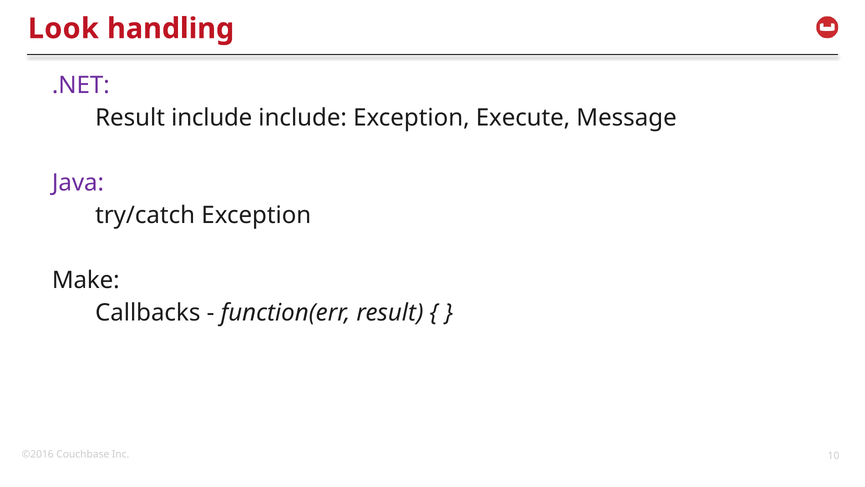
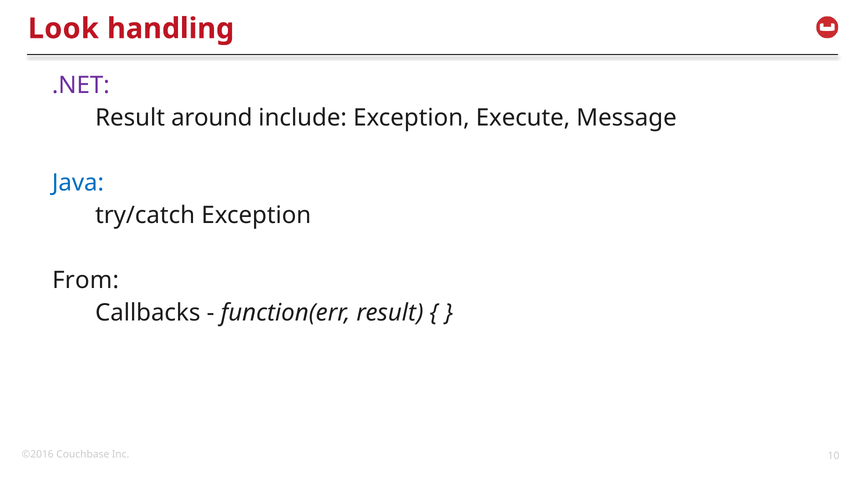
Result include: include -> around (212, 118)
Java colour: purple -> blue (78, 183)
Make: Make -> From (86, 280)
